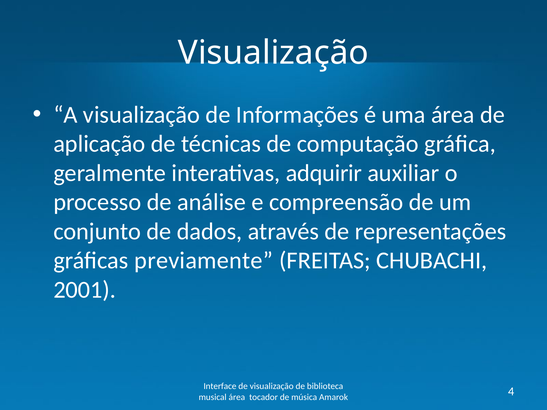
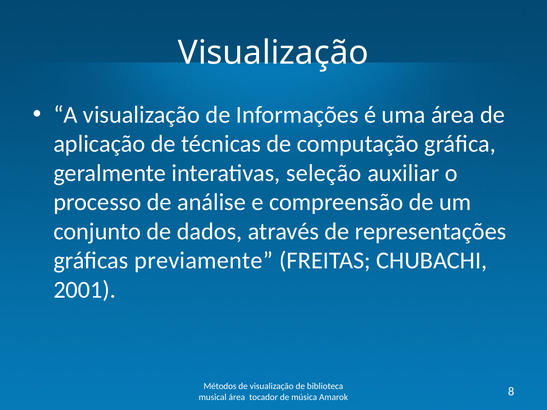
adquirir: adquirir -> seleção (324, 173)
Interface: Interface -> Métodos (220, 386)
4: 4 -> 8 (511, 392)
